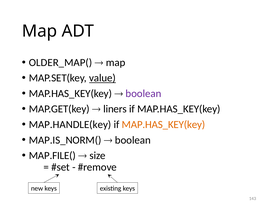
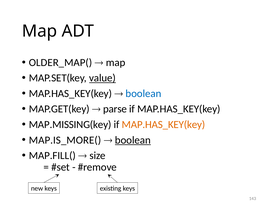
boolean colour: purple -> blue (143, 94)
liners: liners -> parse (115, 109)
MAP.HANDLE(key: MAP.HANDLE(key -> MAP.MISSING(key (70, 125)
MAP.IS_NORM(: MAP.IS_NORM( -> MAP.IS_MORE( (65, 140)
boolean underline: none -> present (133, 140)
MAP.FILE(: MAP.FILE( -> MAP.FILL( (52, 156)
